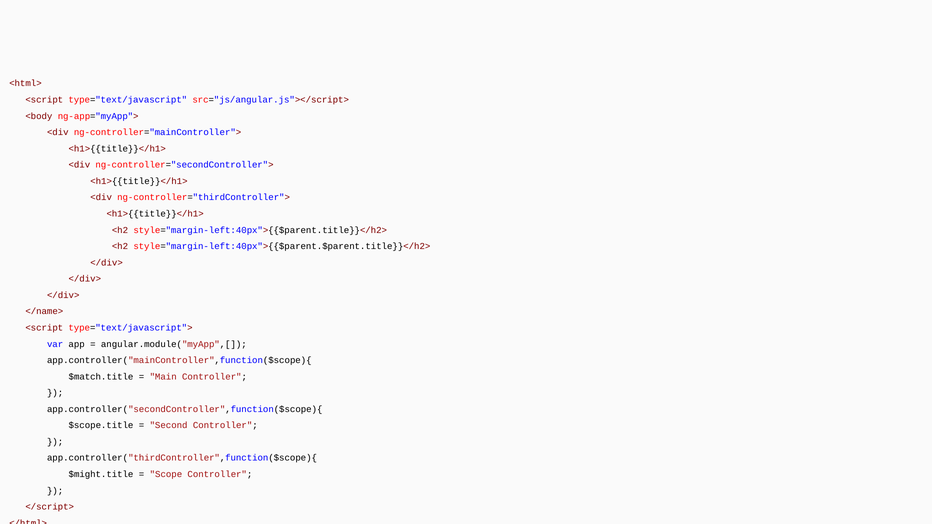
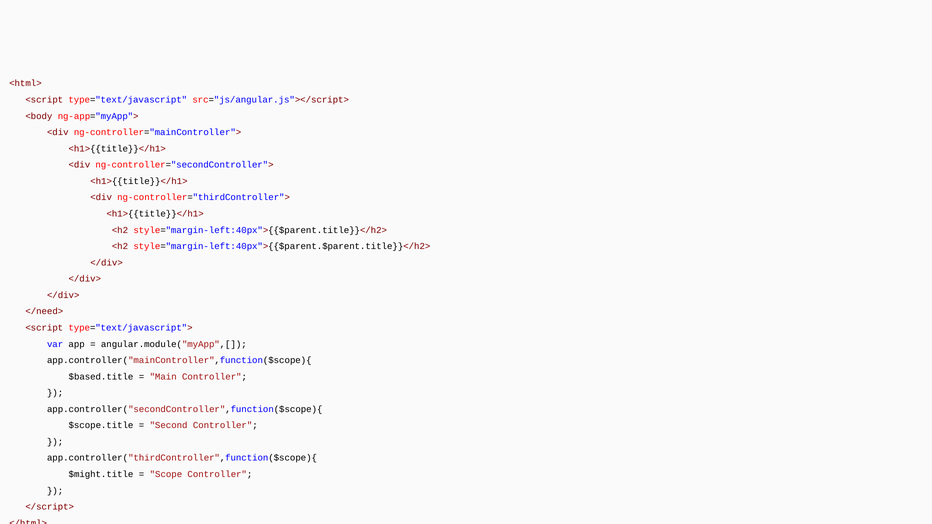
</name>: </name> -> </need> (44, 312)
$match.title: $match.title -> $based.title (101, 377)
